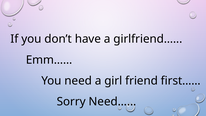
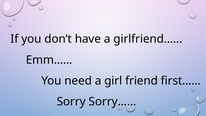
Need……: Need…… -> Sorry…… (112, 102)
